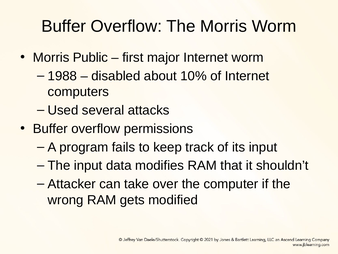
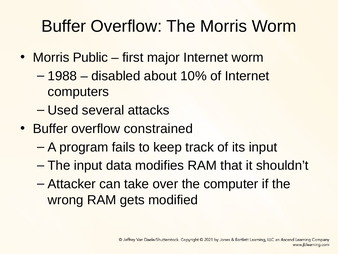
permissions: permissions -> constrained (158, 128)
